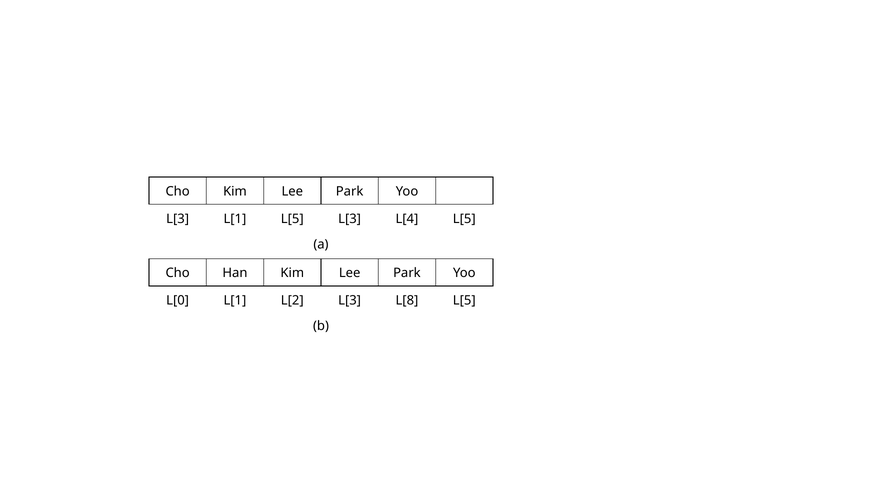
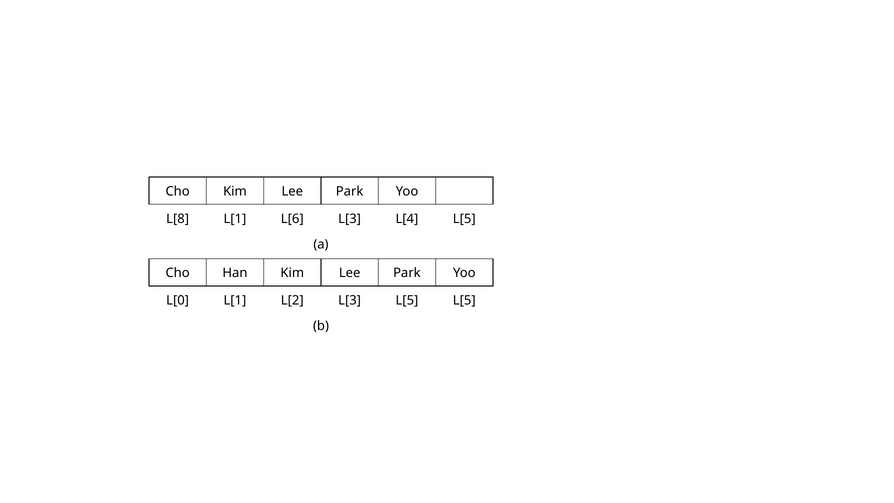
L[3: L[3 -> L[8 (178, 219)
L[1 L[5: L[5 -> L[6 (292, 219)
L[3 L[8: L[8 -> L[5 (407, 300)
